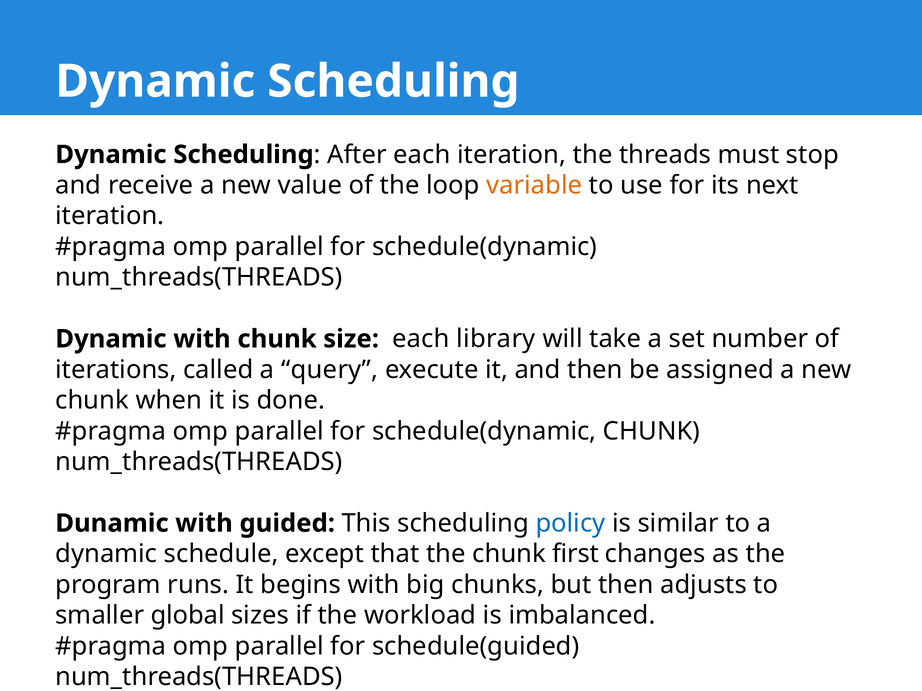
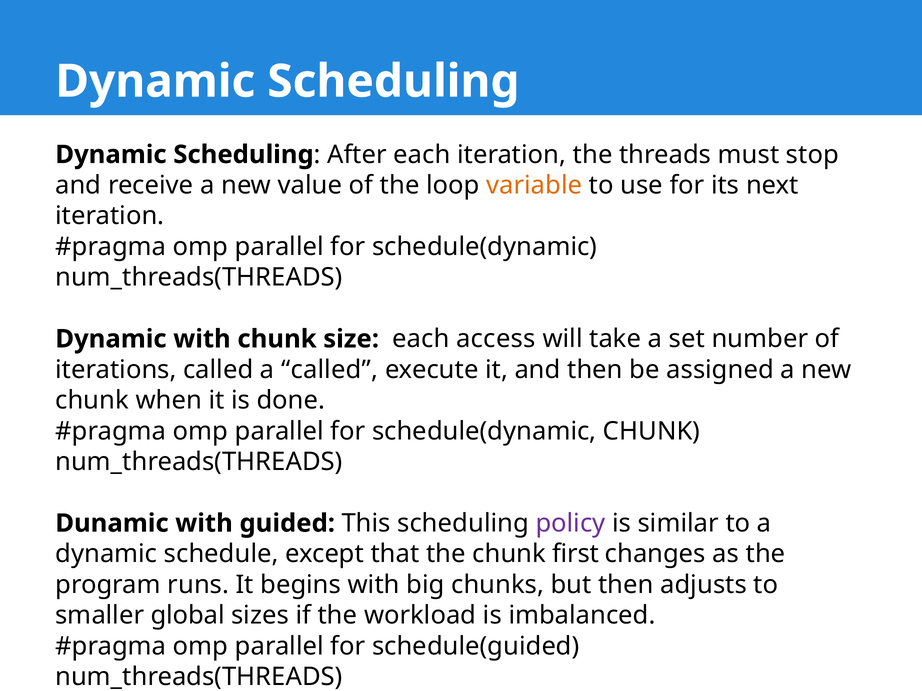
library: library -> access (496, 339)
a query: query -> called (330, 370)
policy colour: blue -> purple (570, 524)
